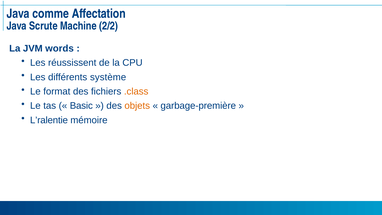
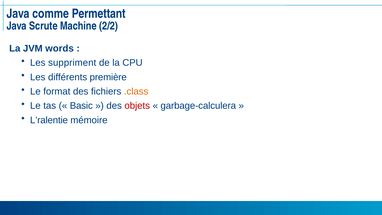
Affectation: Affectation -> Permettant (99, 14)
réussissent: réussissent -> suppriment (72, 63)
système: système -> première (108, 77)
objets colour: orange -> red (137, 106)
garbage-première: garbage-première -> garbage-calculera (198, 106)
